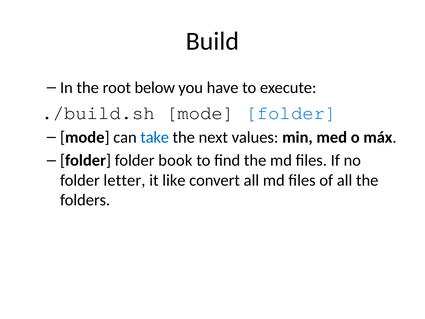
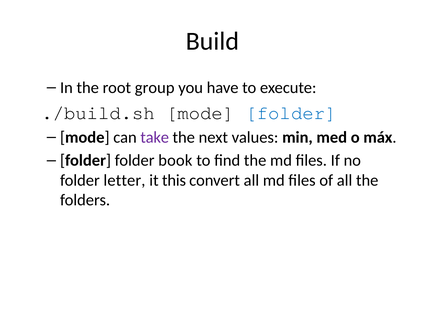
below: below -> group (155, 88)
take colour: blue -> purple (155, 137)
like: like -> this (174, 180)
